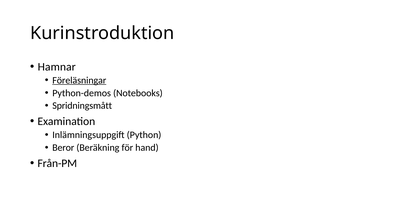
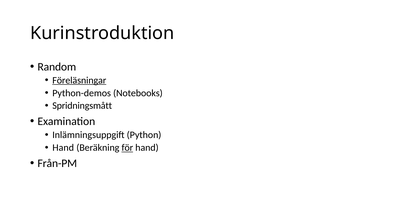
Hamnar: Hamnar -> Random (57, 67)
Beror: Beror -> Hand (63, 148)
för underline: none -> present (127, 148)
